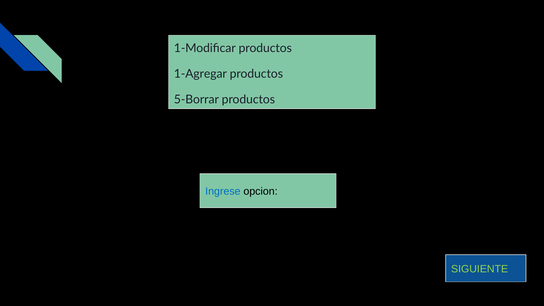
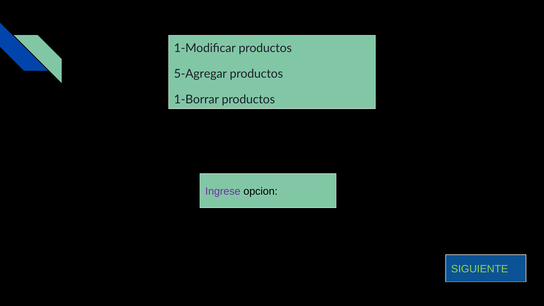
1-Agregar: 1-Agregar -> 5-Agregar (200, 74)
5-Borrar: 5-Borrar -> 1-Borrar (196, 100)
Ingrese colour: blue -> purple (223, 191)
